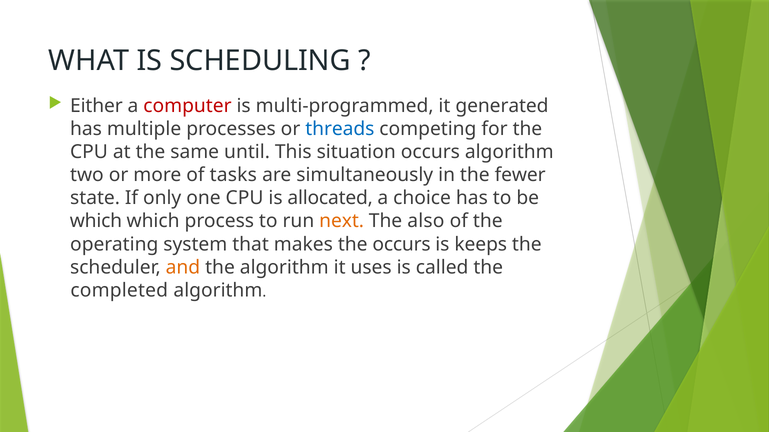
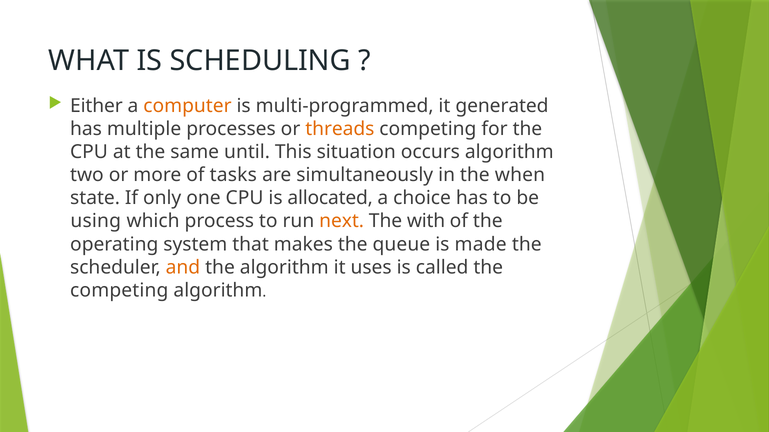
computer colour: red -> orange (187, 106)
threads colour: blue -> orange (340, 129)
fewer: fewer -> when (520, 175)
which: which -> using (96, 221)
also: also -> with (426, 221)
the occurs: occurs -> queue (401, 244)
keeps: keeps -> made (481, 244)
completed: completed -> competing (119, 291)
